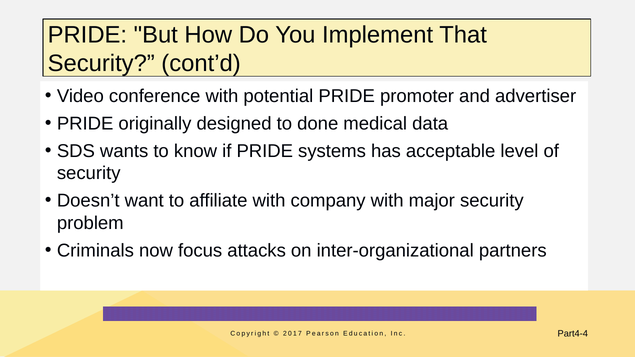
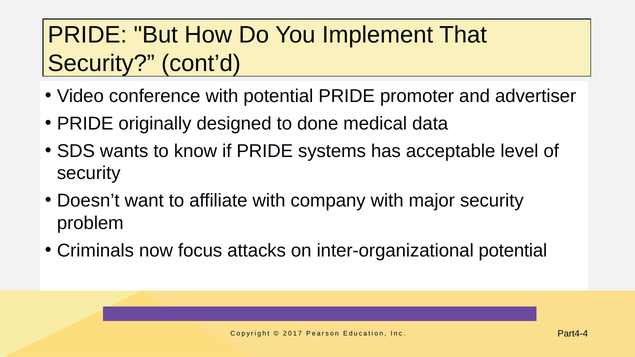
inter-organizational partners: partners -> potential (513, 251)
